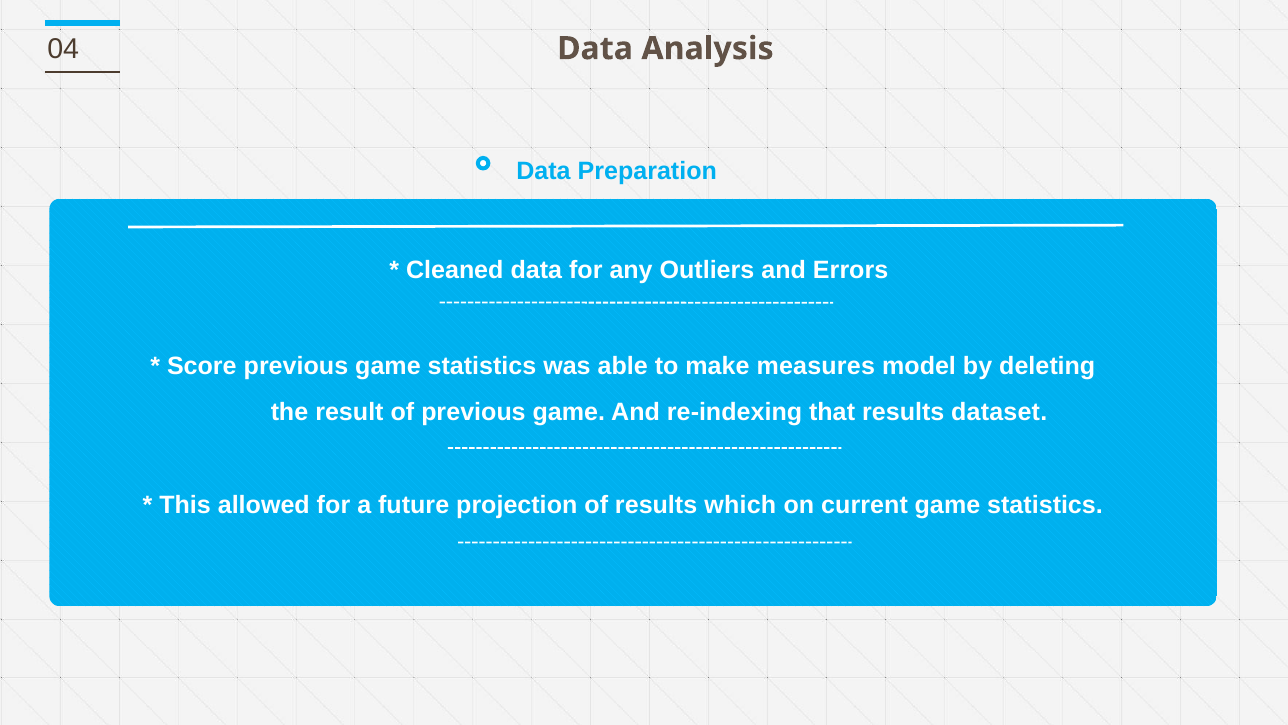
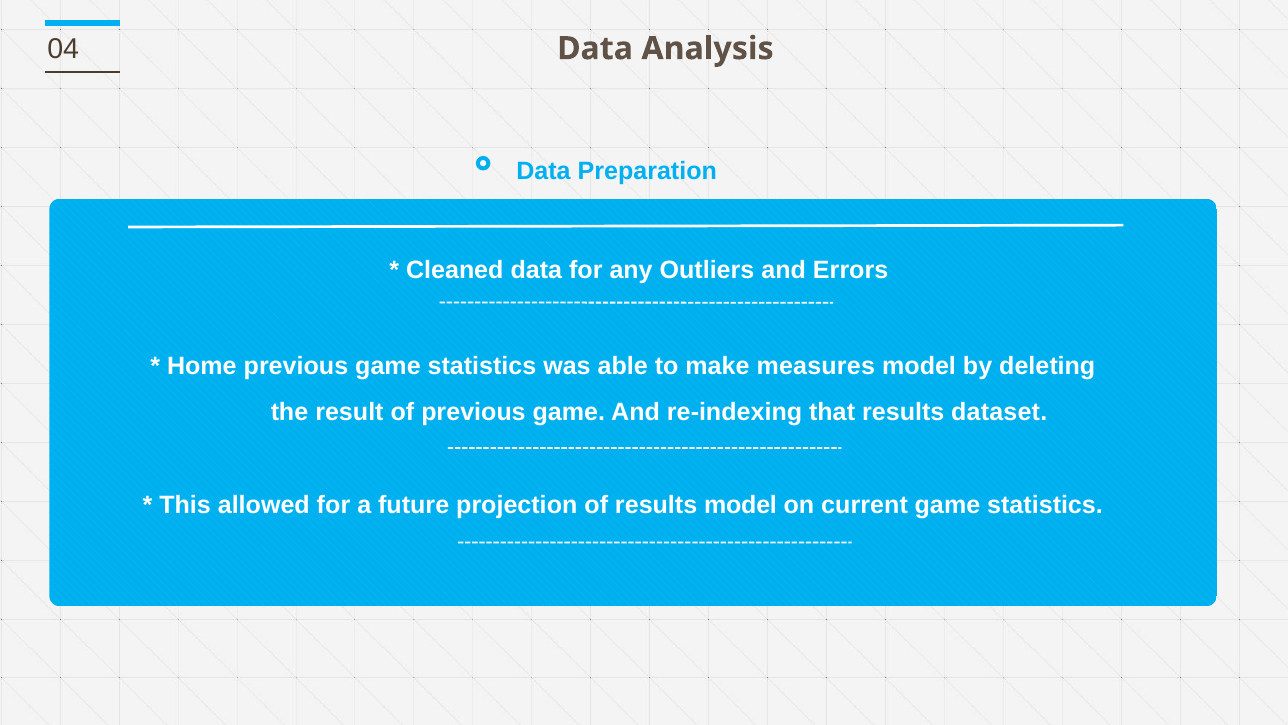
Score: Score -> Home (202, 366)
results which: which -> model (741, 504)
